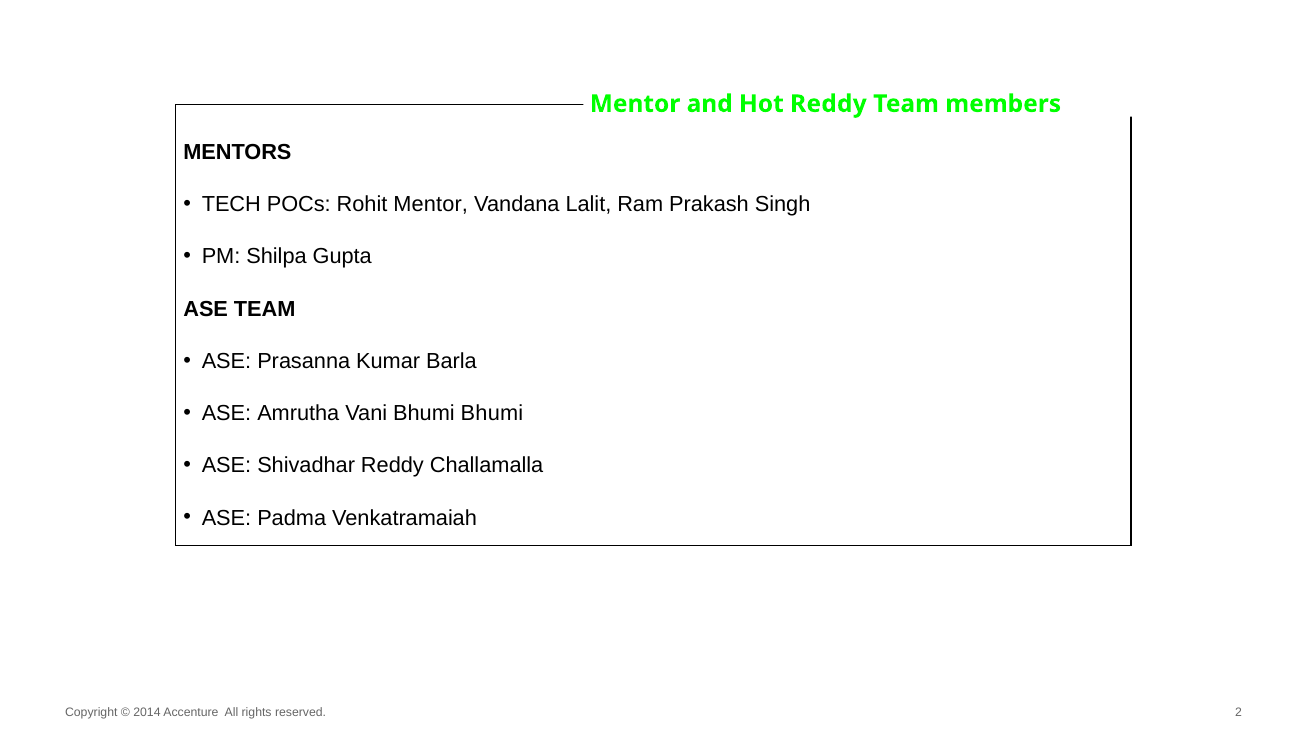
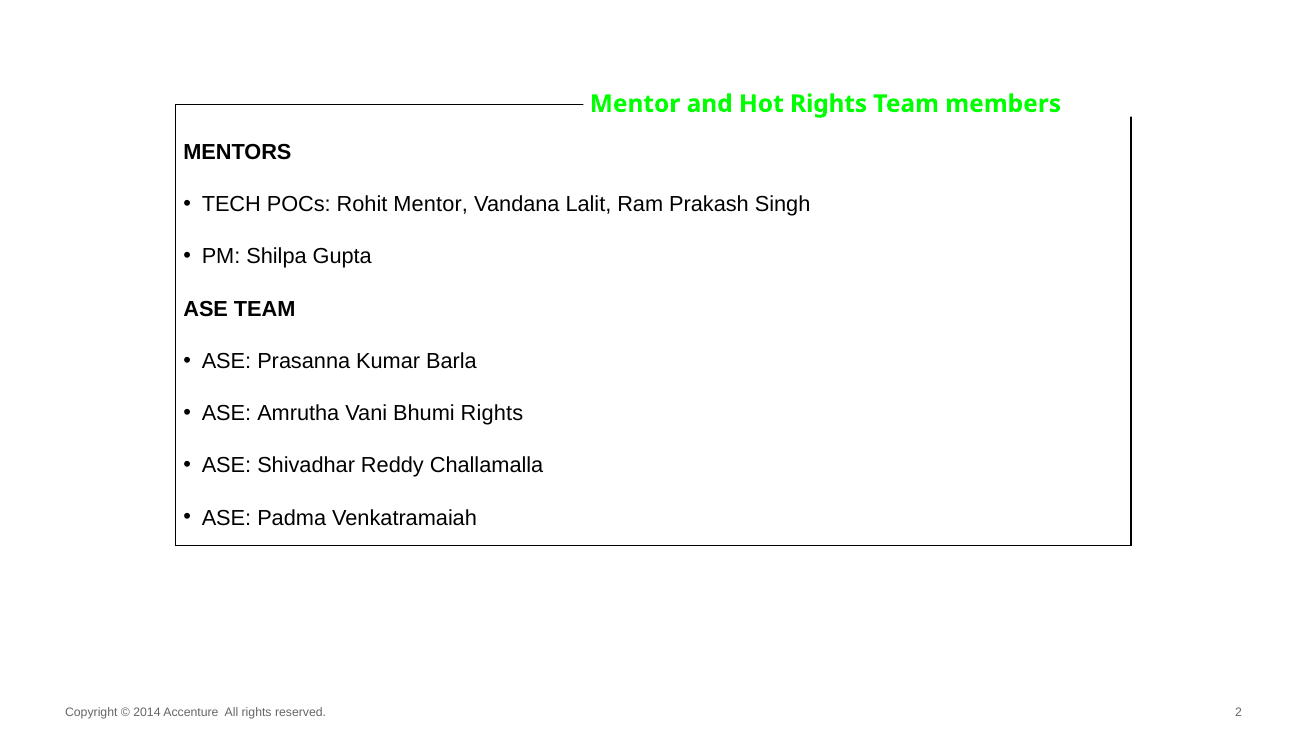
Hot Reddy: Reddy -> Rights (829, 104)
Bhumi Bhumi: Bhumi -> Rights (492, 414)
